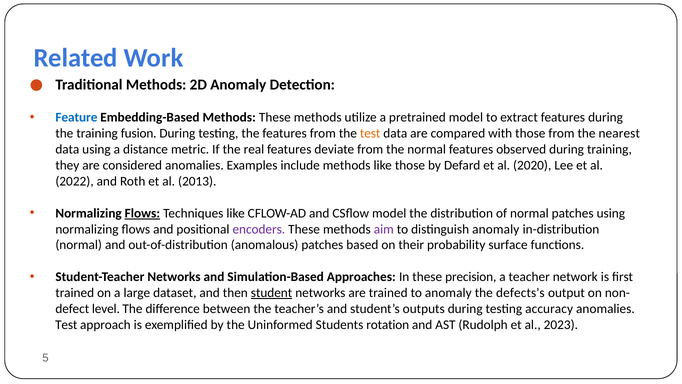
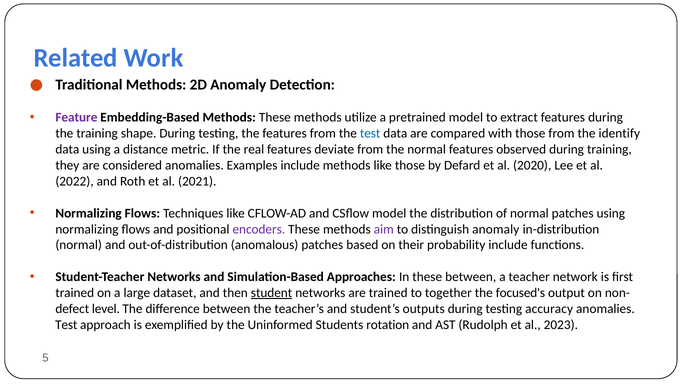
Feature colour: blue -> purple (76, 117)
fusion: fusion -> shape (139, 133)
test colour: orange -> blue (370, 133)
nearest: nearest -> identify (619, 133)
2013: 2013 -> 2021 (197, 181)
Flows underline: present -> none (142, 213)
probability surface: surface -> include (508, 245)
these precision: precision -> between (471, 277)
to anomaly: anomaly -> together (448, 293)
defects's: defects's -> focused's (520, 293)
